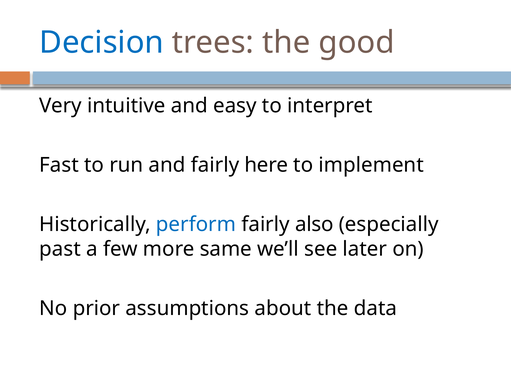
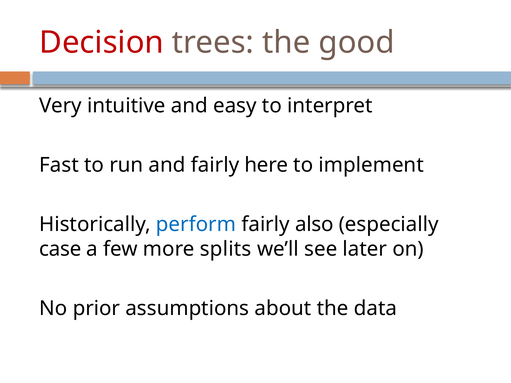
Decision colour: blue -> red (102, 43)
past: past -> case (60, 249)
same: same -> splits (226, 249)
